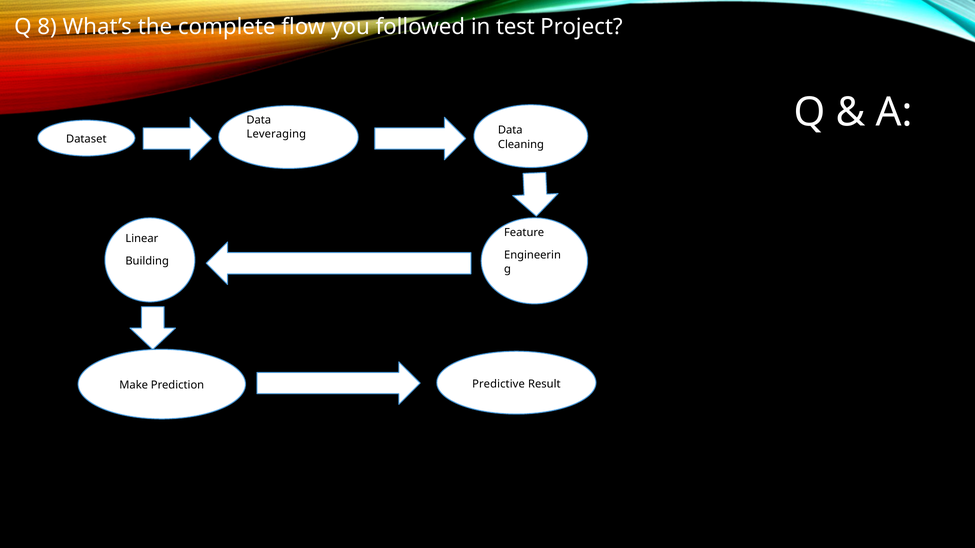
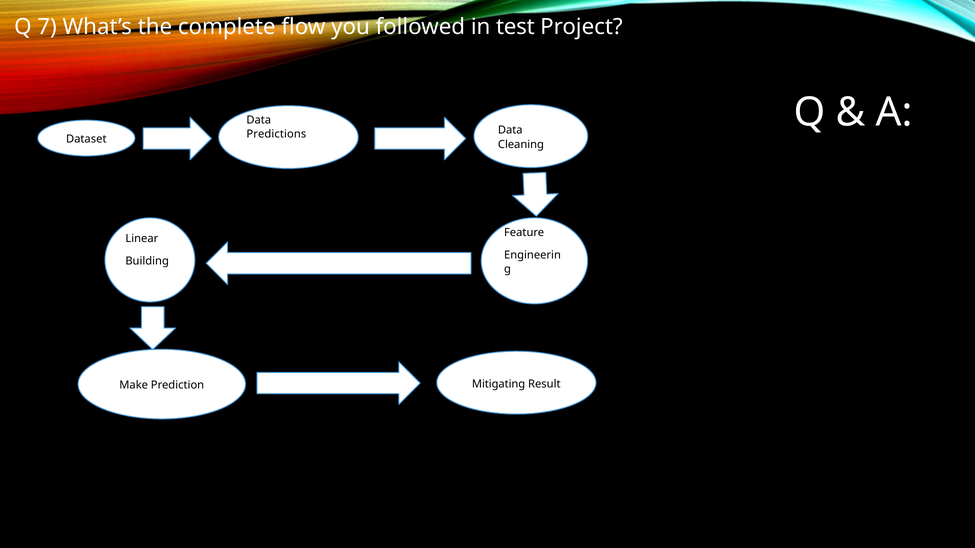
8: 8 -> 7 (47, 27)
Leveraging: Leveraging -> Predictions (276, 134)
Predictive: Predictive -> Mitigating (499, 384)
